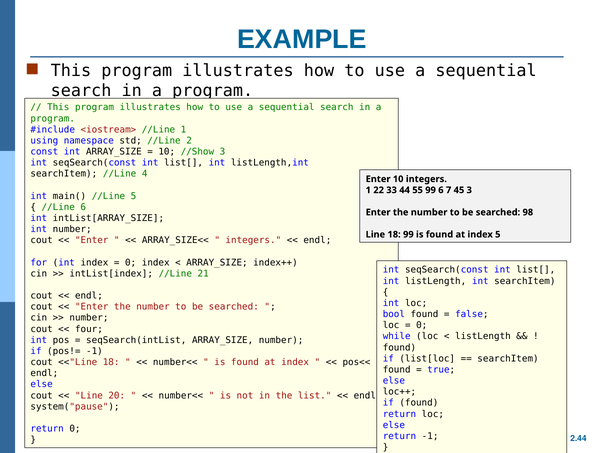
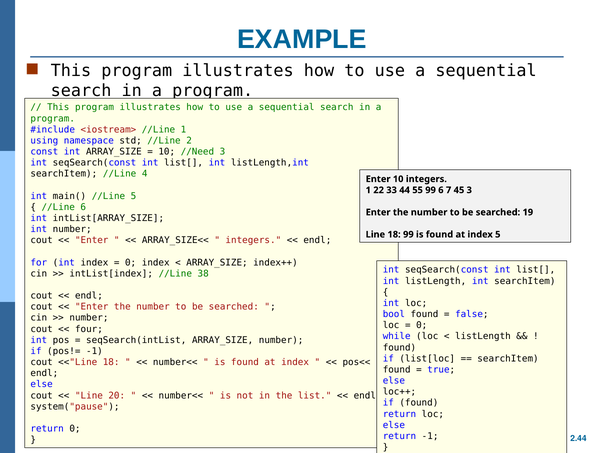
//Show: //Show -> //Need (197, 152)
98: 98 -> 19 (528, 212)
21: 21 -> 38 (203, 274)
